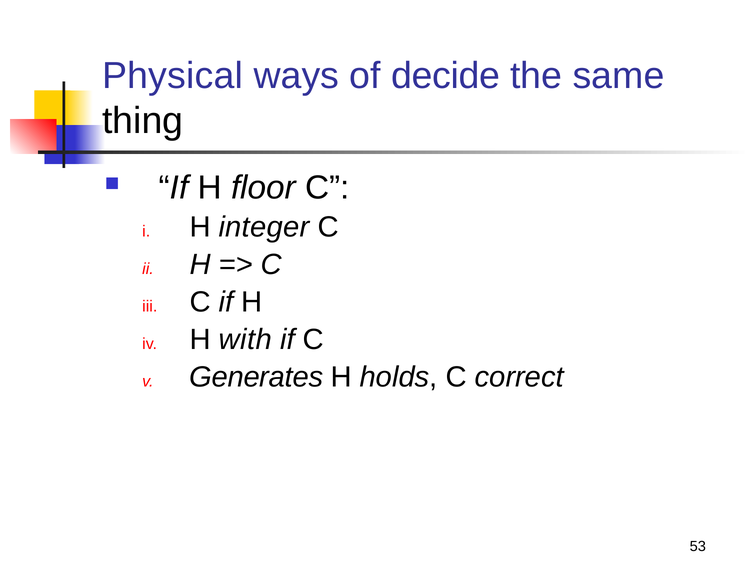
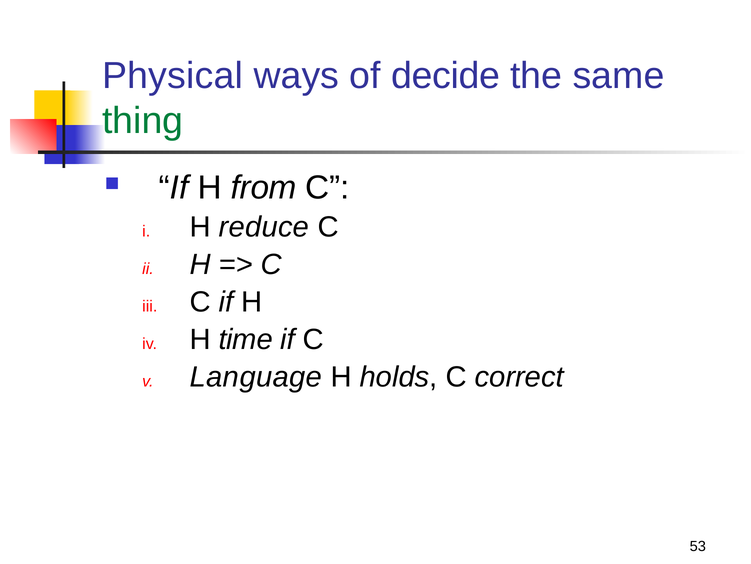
thing colour: black -> green (143, 121)
floor: floor -> from (264, 187)
integer: integer -> reduce (264, 227)
with: with -> time (246, 339)
Generates: Generates -> Language (256, 377)
